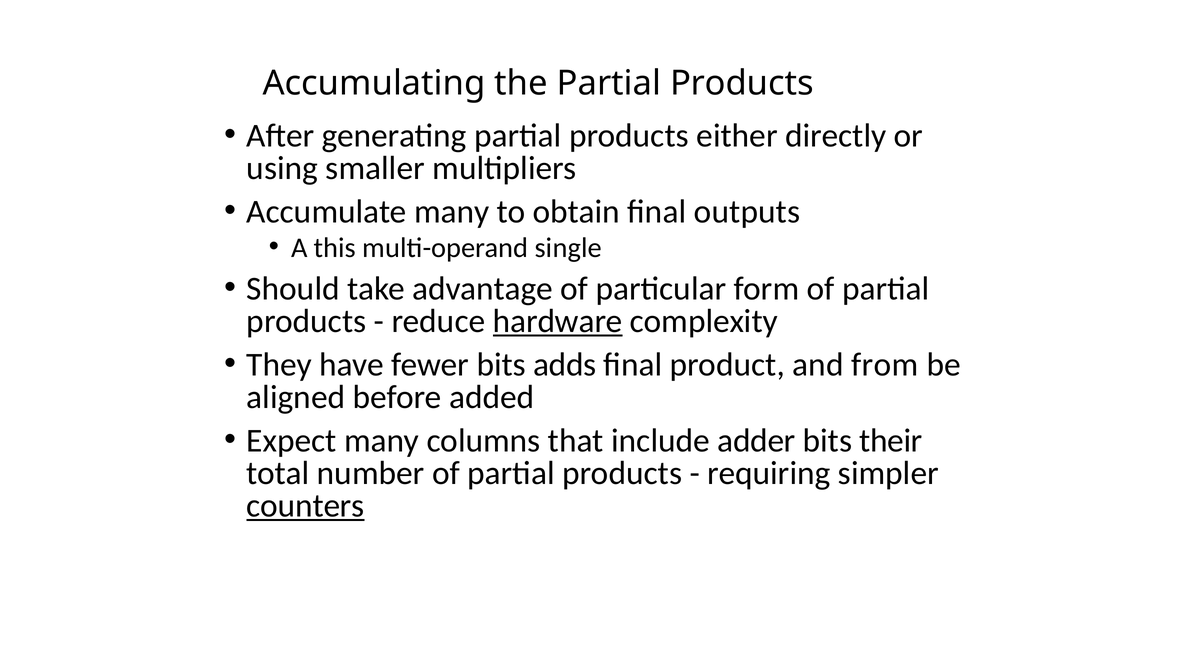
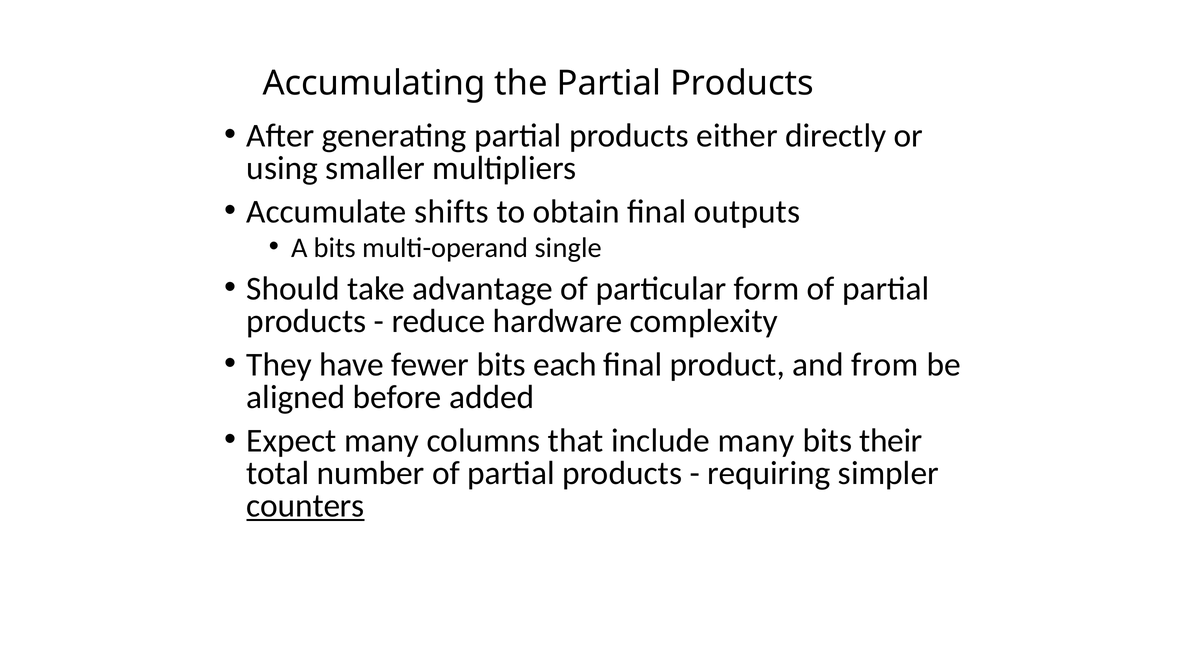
Accumulate many: many -> shifts (451, 212)
A this: this -> bits (335, 248)
hardware underline: present -> none (558, 321)
adds: adds -> each (565, 365)
include adder: adder -> many (756, 441)
